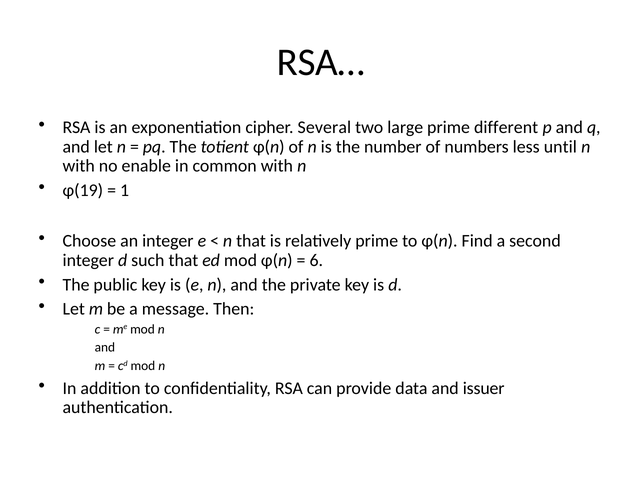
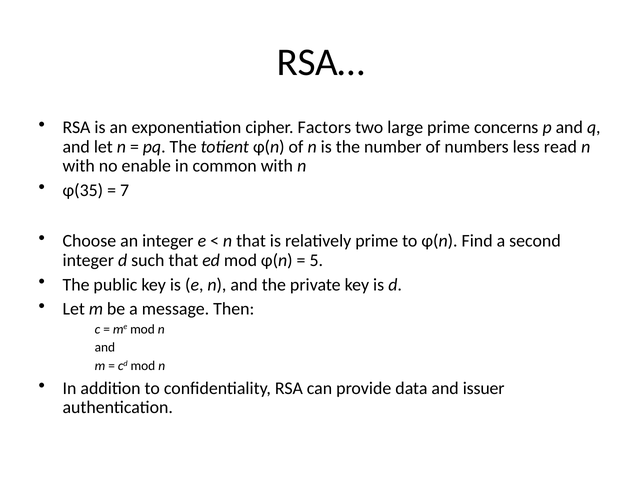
Several: Several -> Factors (324, 128)
different: different -> concerns (506, 128)
until: until -> read (560, 147)
φ(19: φ(19 -> φ(35 (83, 190)
1: 1 -> 7 (125, 190)
6: 6 -> 5 (316, 261)
